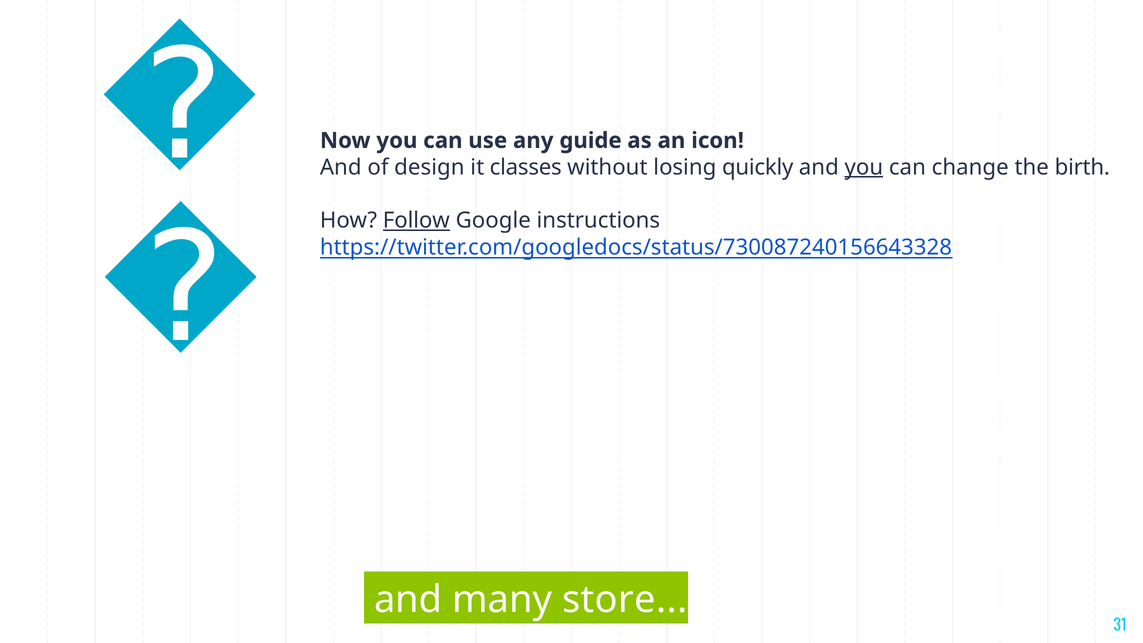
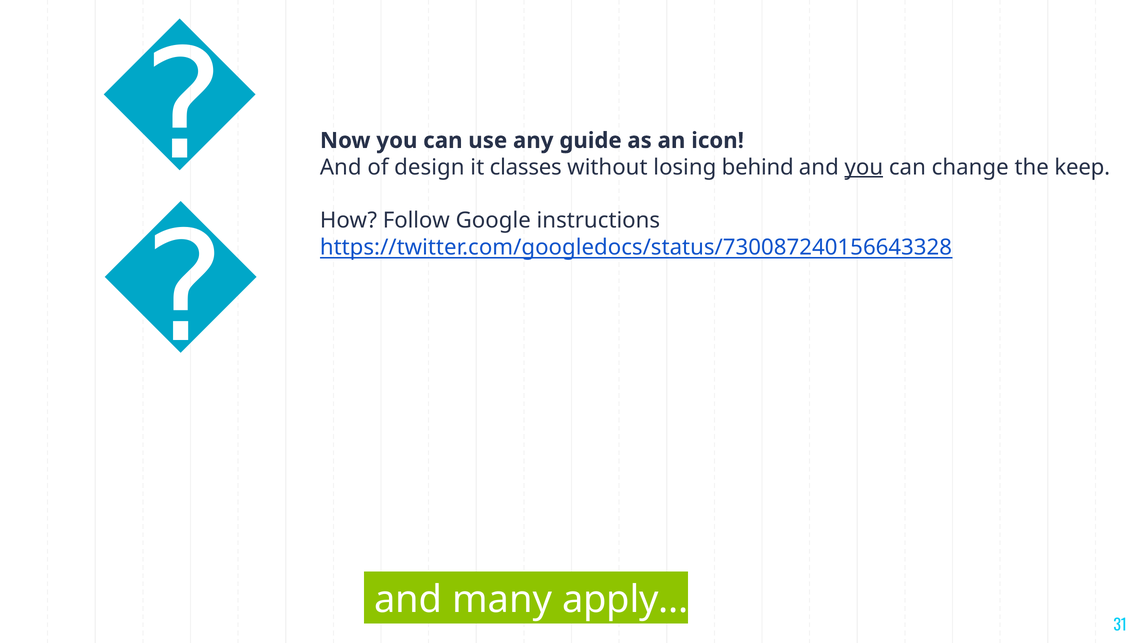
quickly: quickly -> behind (758, 167)
birth: birth -> keep (1082, 167)
Follow underline: present -> none (416, 221)
store: store -> apply (625, 600)
